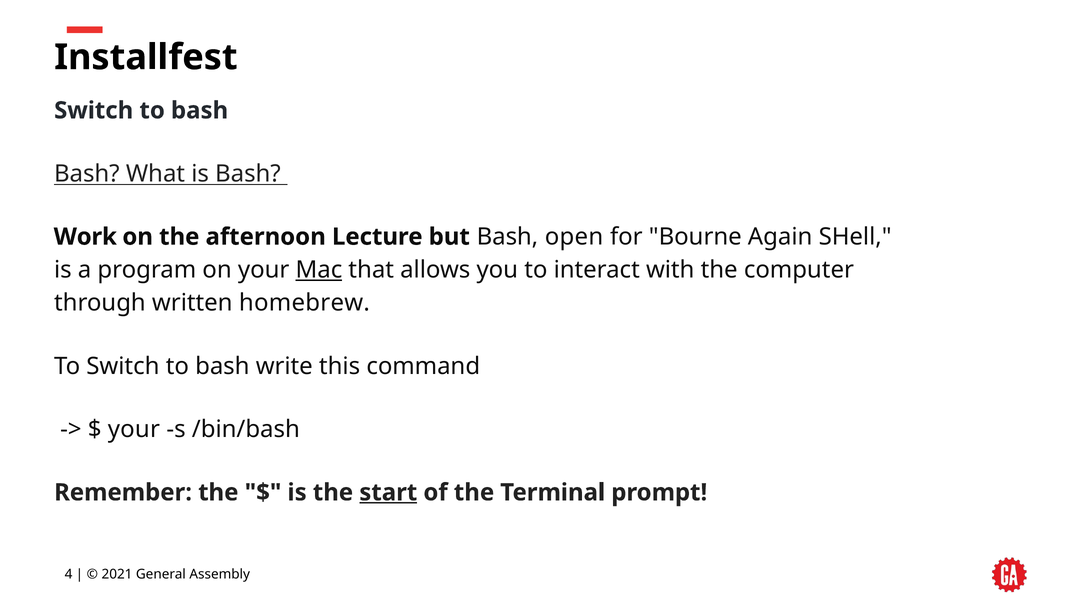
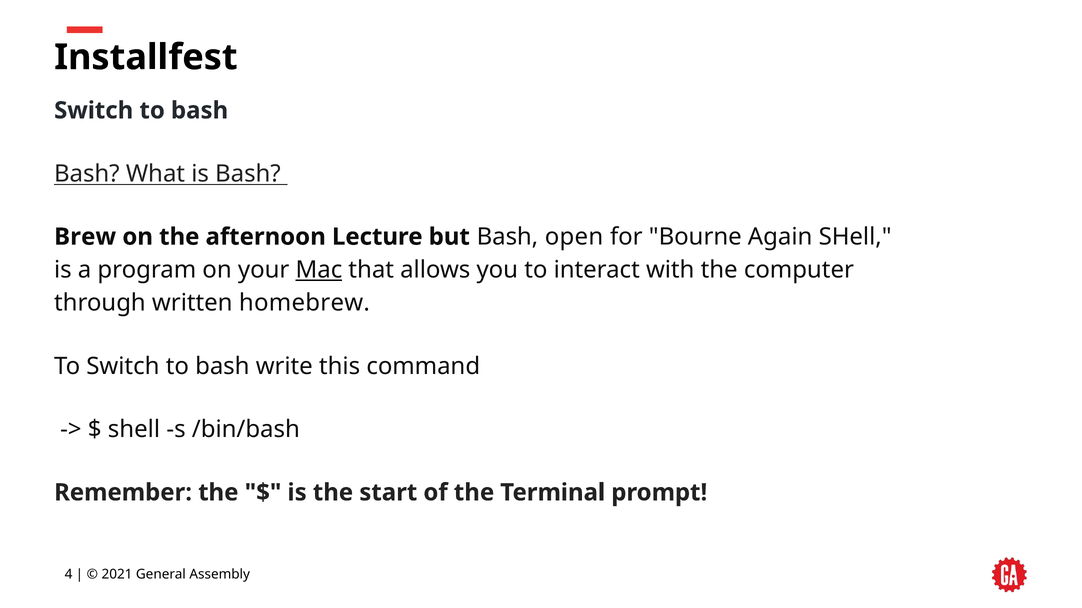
Work: Work -> Brew (85, 237)
your: your -> shell (134, 430)
start underline: present -> none (388, 493)
